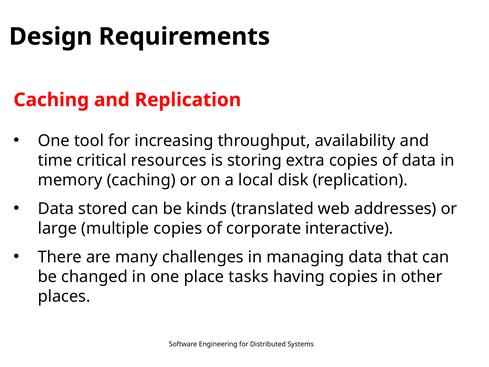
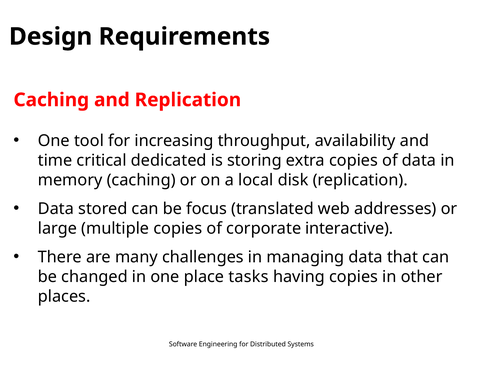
resources: resources -> dedicated (169, 160)
kinds: kinds -> focus (207, 209)
